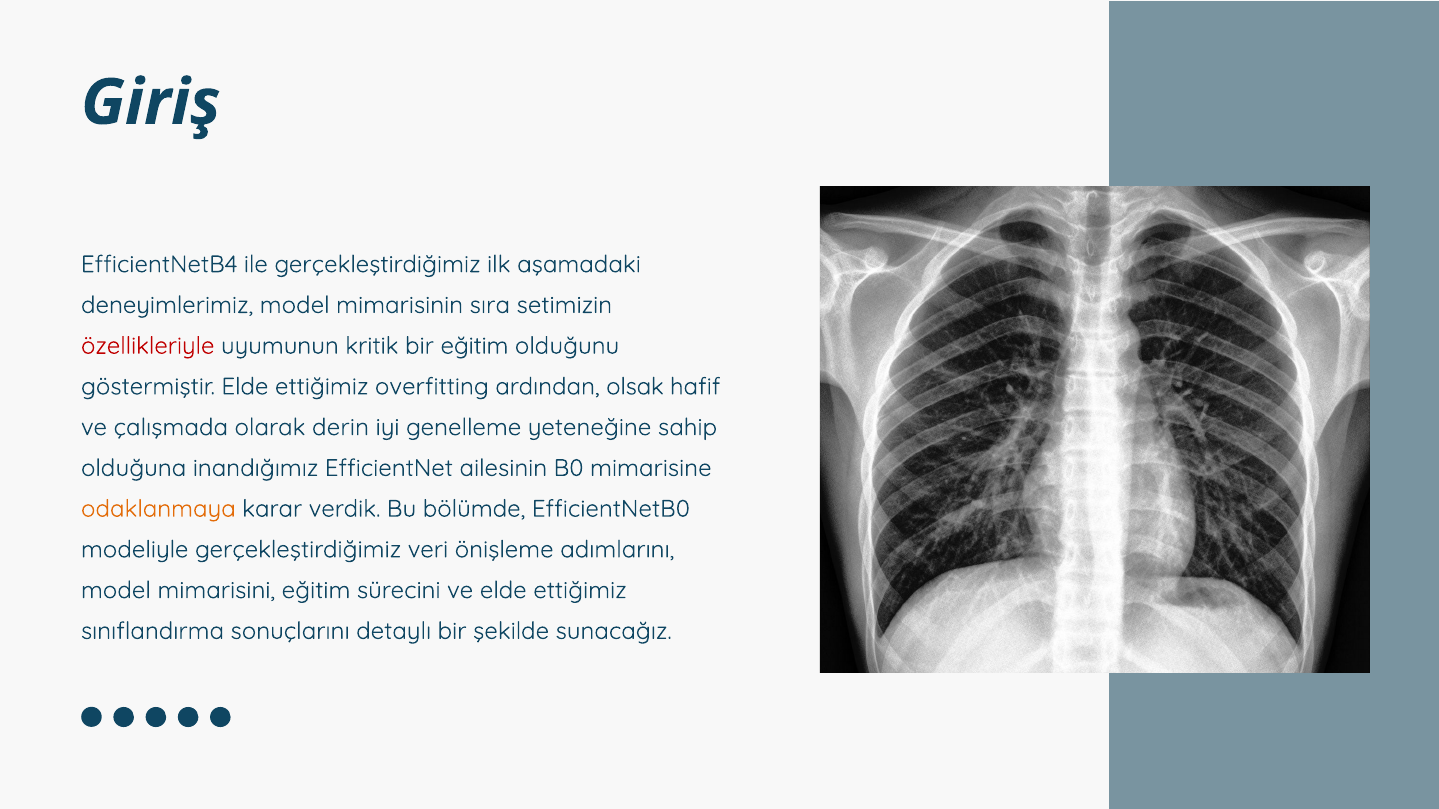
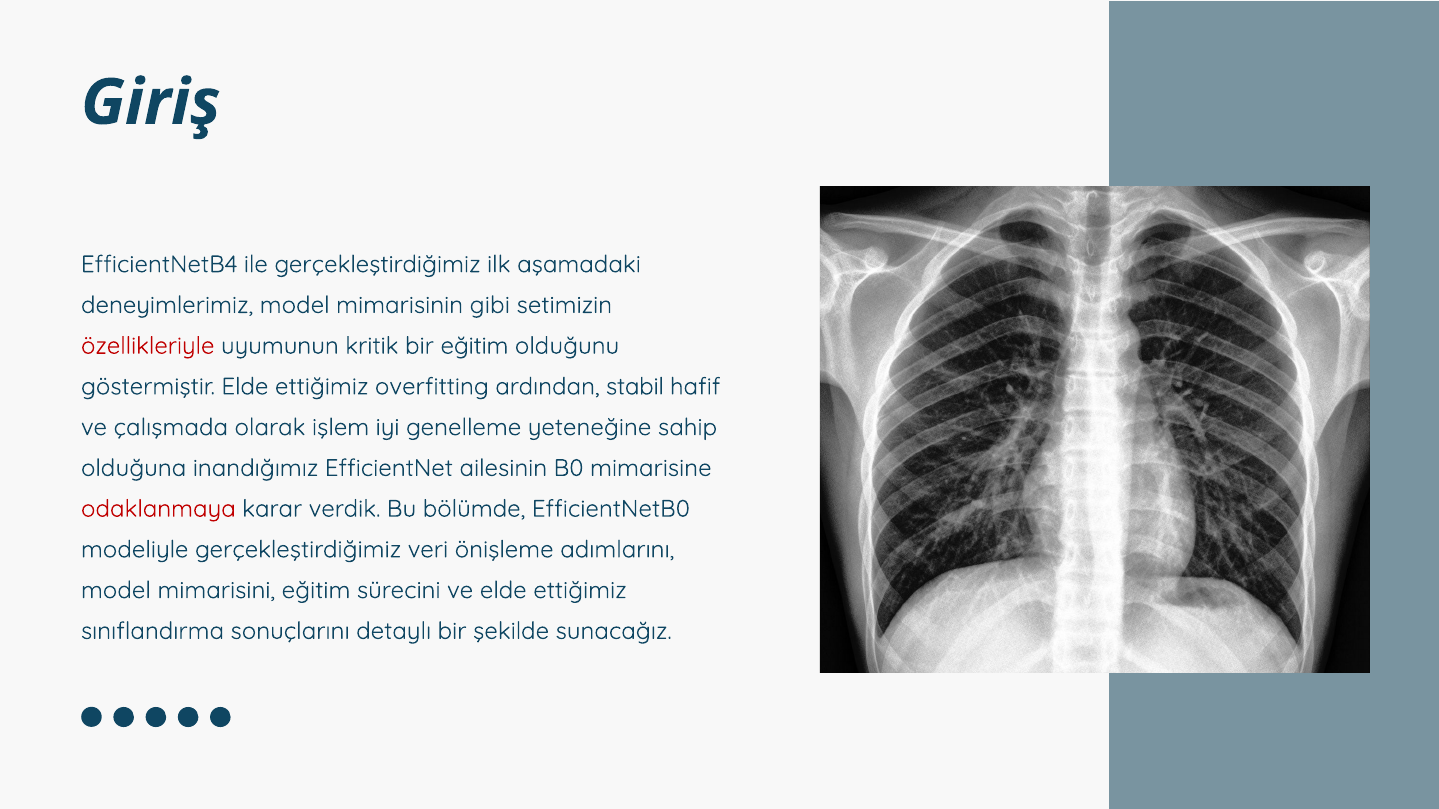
sıra: sıra -> gibi (490, 305)
olsak: olsak -> stabil (635, 387)
derin: derin -> işlem (341, 428)
odaklanmaya colour: orange -> red (158, 509)
